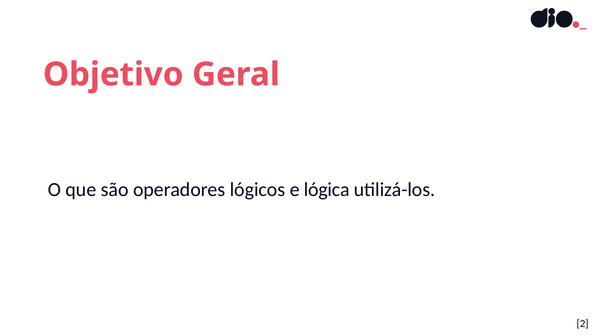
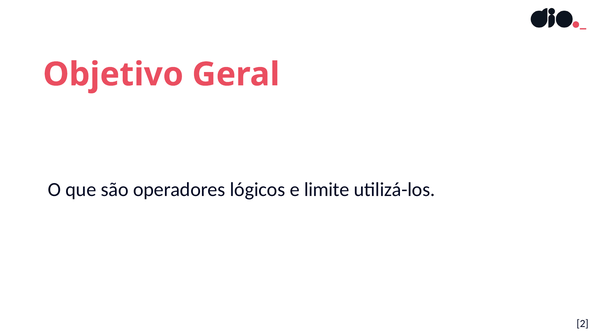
lógica: lógica -> limite (327, 190)
